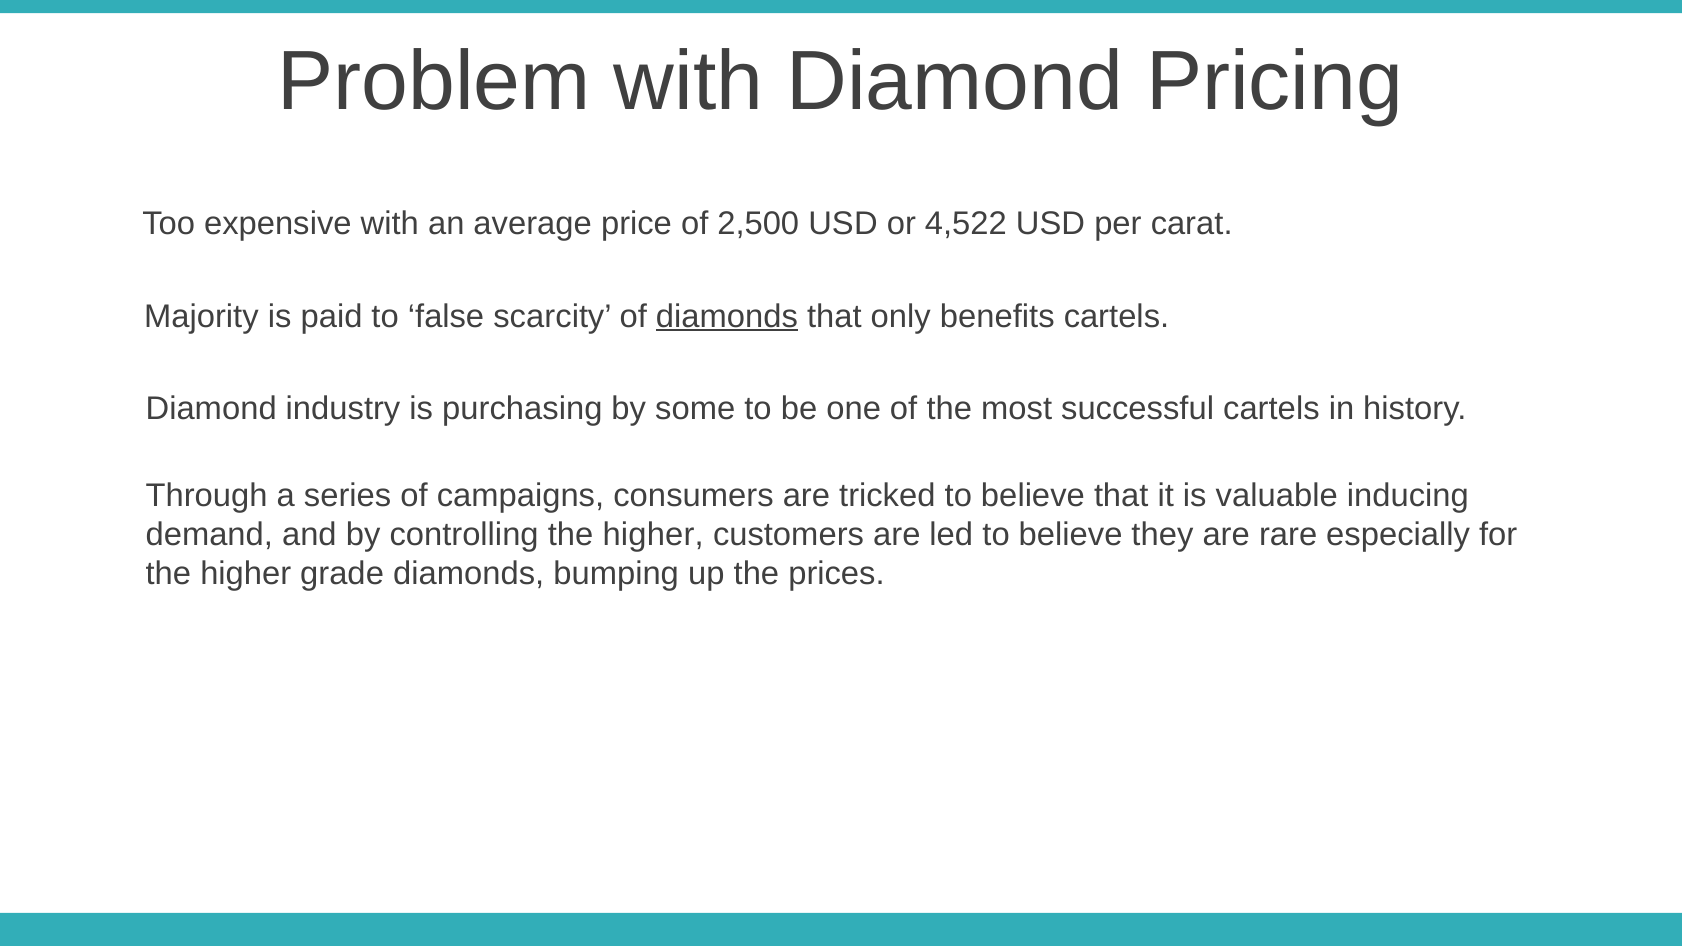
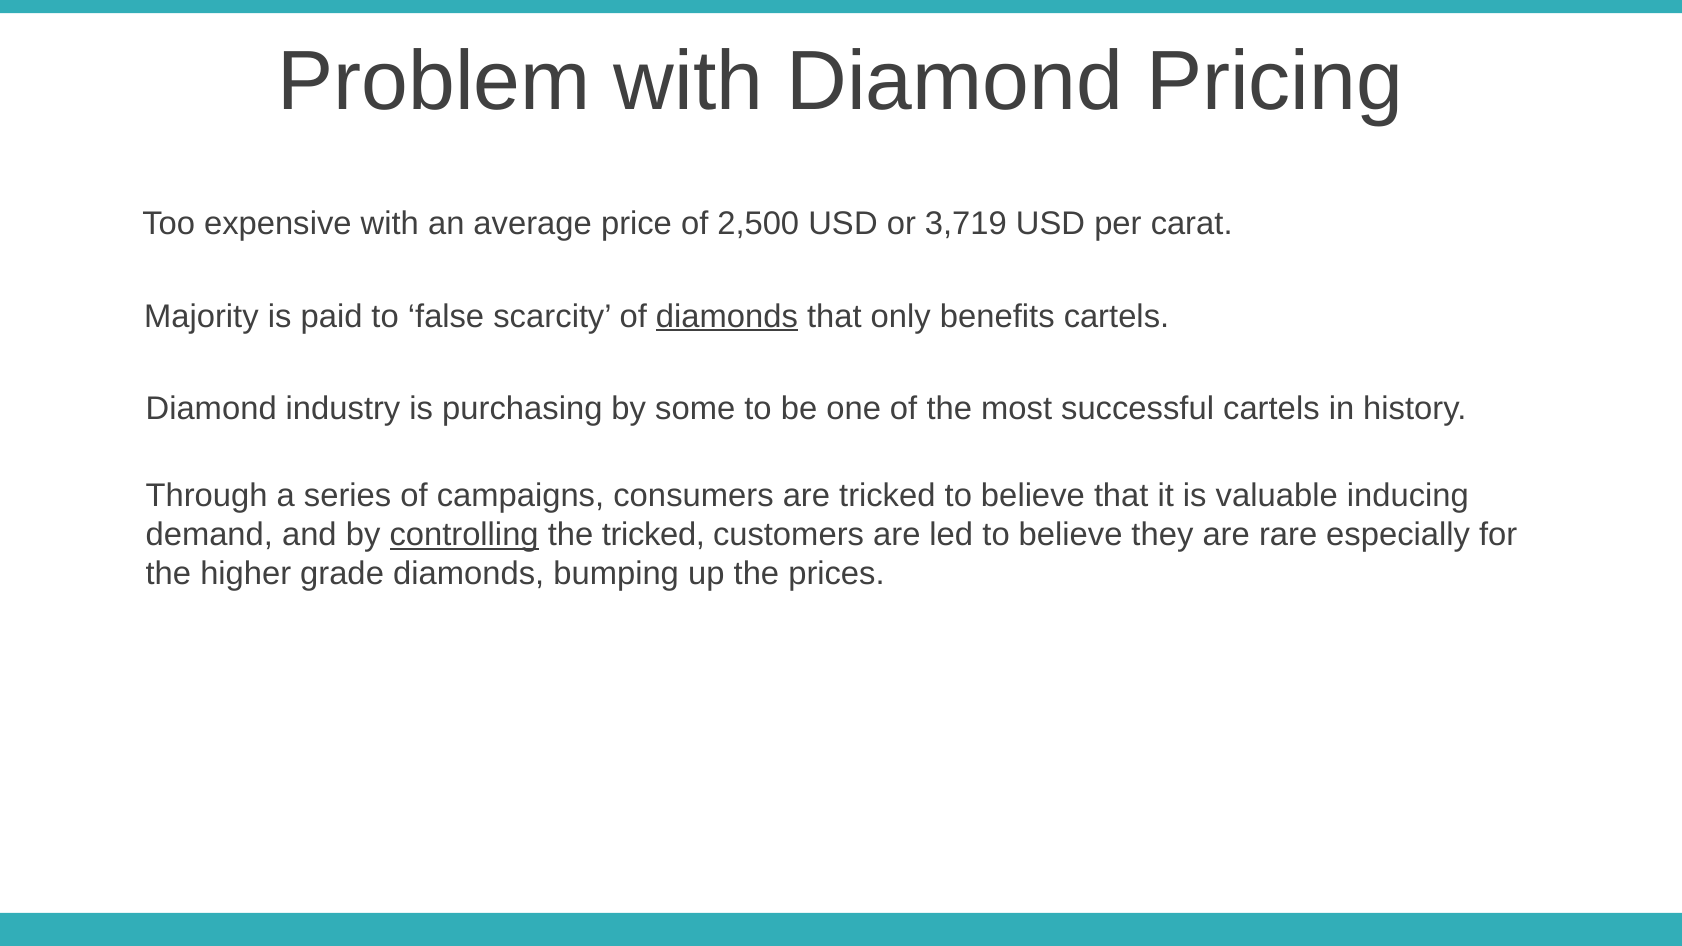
4,522: 4,522 -> 3,719 (966, 224)
controlling underline: none -> present (464, 535)
higher: higher -> tricked (653, 535)
